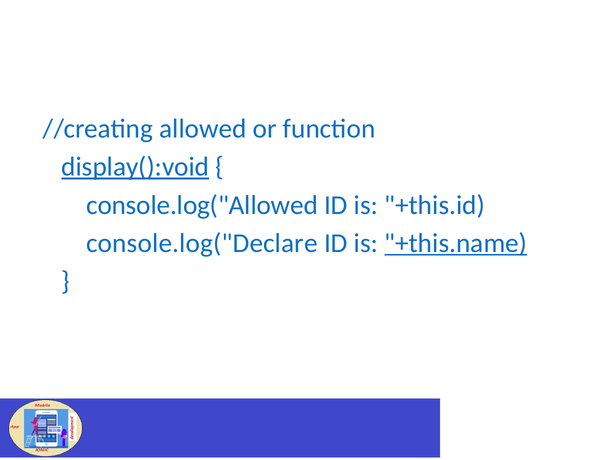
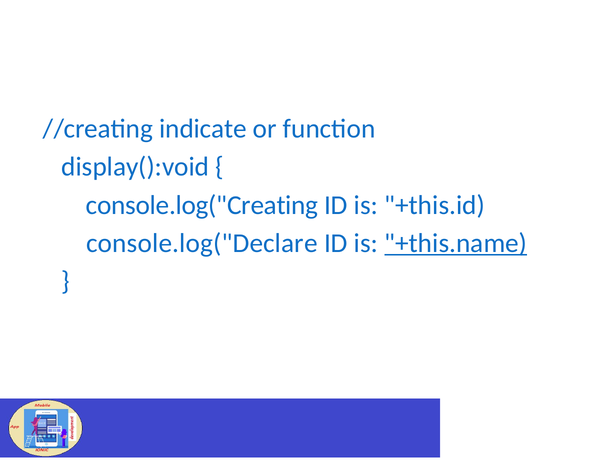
allowed: allowed -> indicate (203, 129)
display():void underline: present -> none (135, 167)
console.log("Allowed: console.log("Allowed -> console.log("Creating (202, 205)
